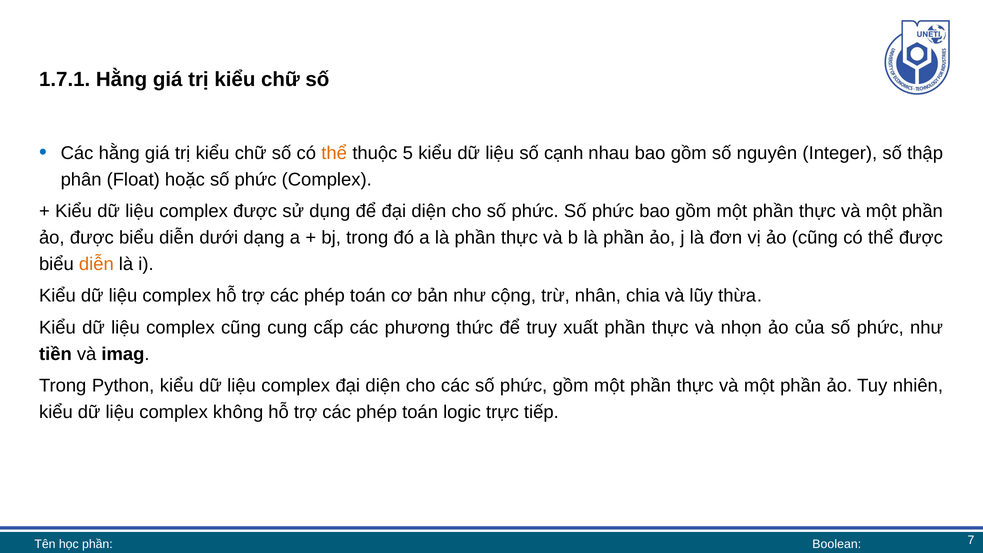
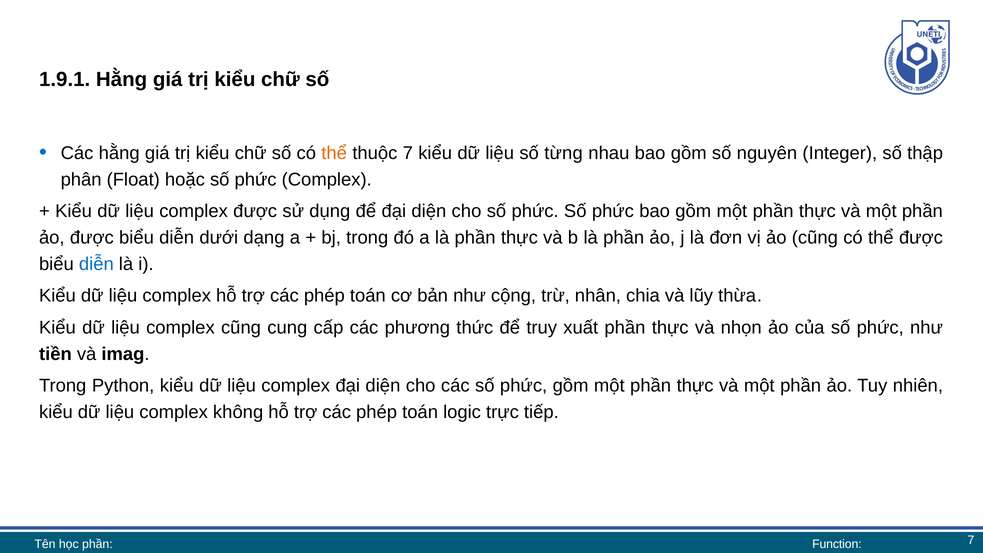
1.7.1: 1.7.1 -> 1.9.1 (65, 79)
thuộc 5: 5 -> 7 (408, 153)
cạnh: cạnh -> từng (564, 153)
diễn colour: orange -> blue (96, 264)
Boolean: Boolean -> Function (837, 544)
